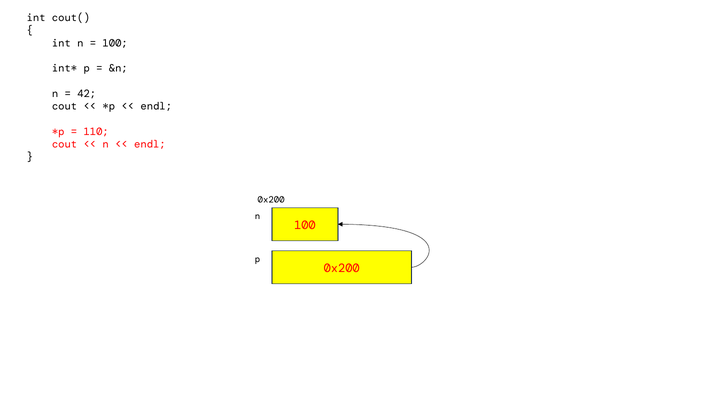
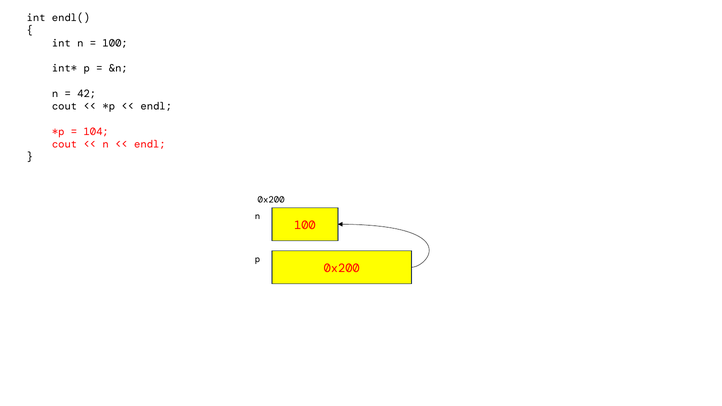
cout(: cout( -> endl( (71, 18)
110: 110 -> 104 (96, 132)
